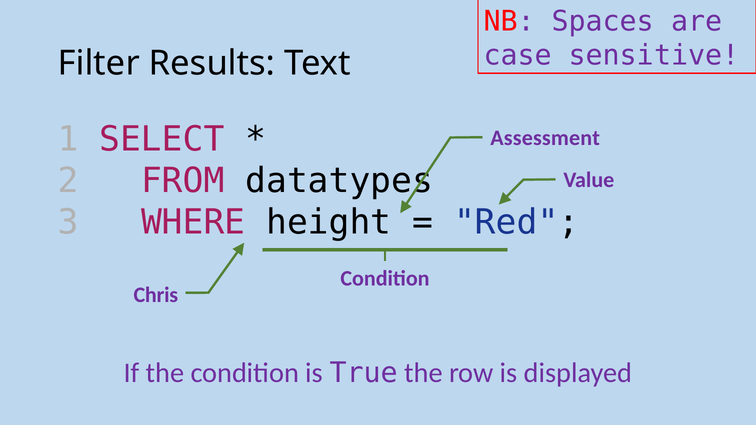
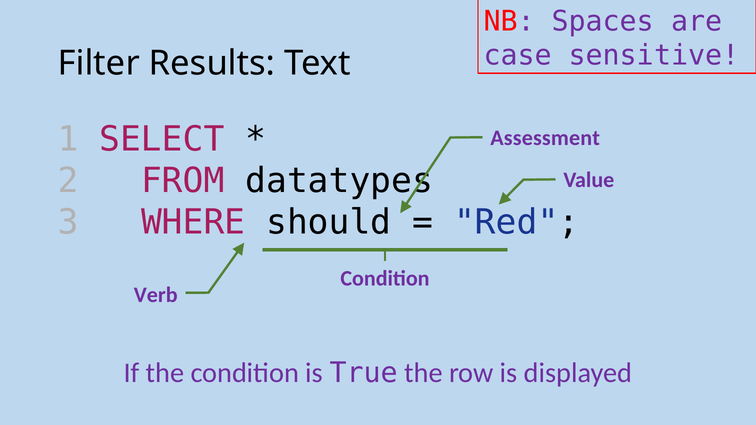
height: height -> should (329, 223)
Chris: Chris -> Verb (156, 295)
